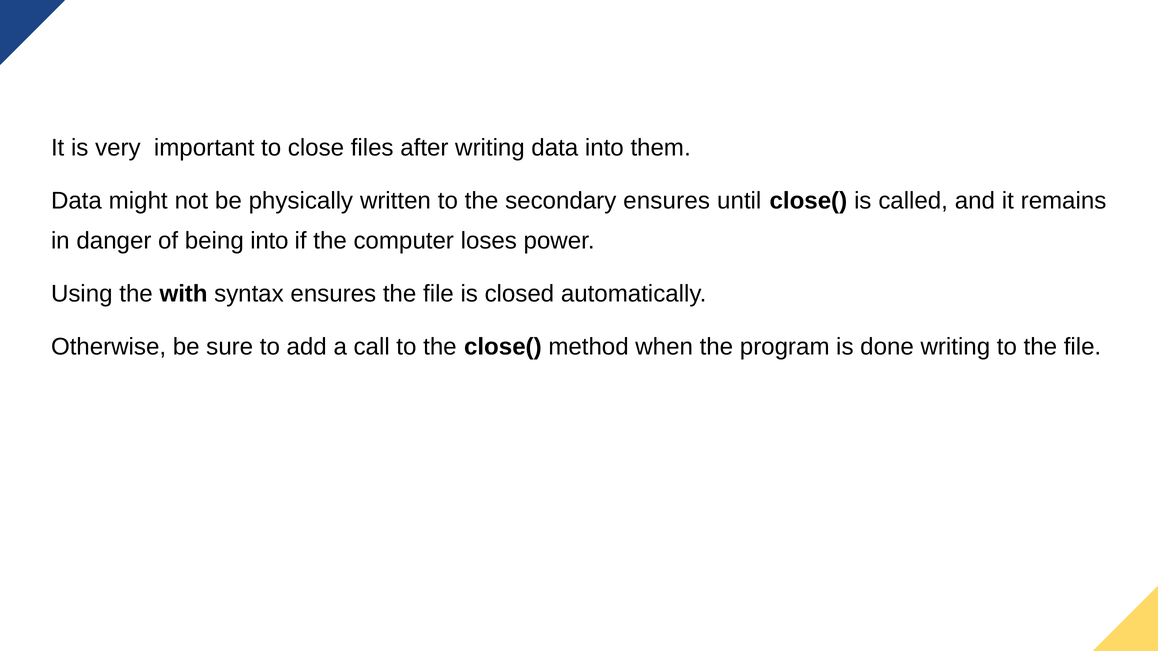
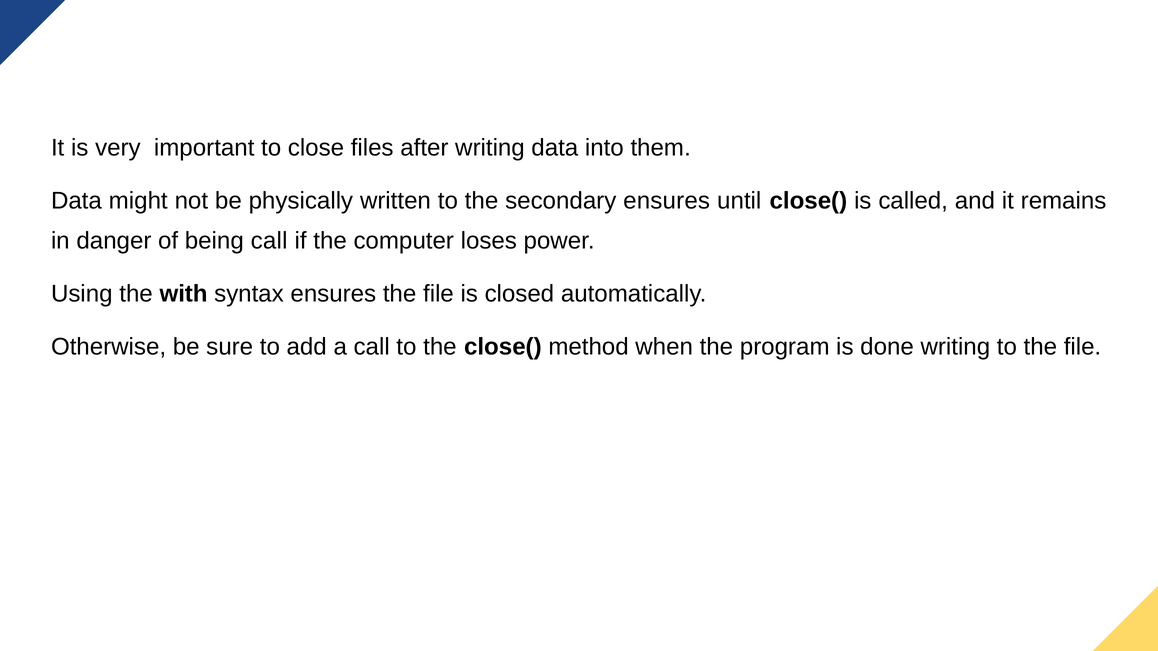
being into: into -> call (269, 241)
